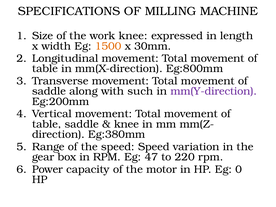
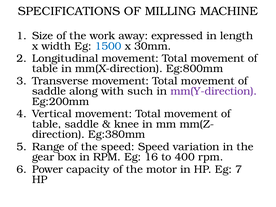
work knee: knee -> away (133, 36)
1500 colour: orange -> blue (108, 46)
47: 47 -> 16 (151, 157)
220: 220 -> 400 (185, 157)
0: 0 -> 7 (239, 169)
